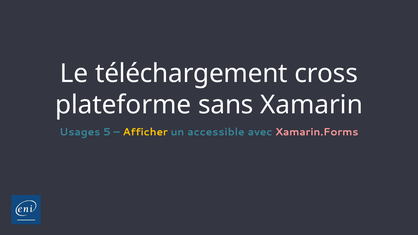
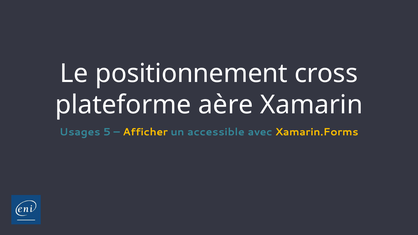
téléchargement: téléchargement -> positionnement (191, 74)
sans: sans -> aère (226, 105)
Xamarin.Forms colour: pink -> yellow (317, 132)
